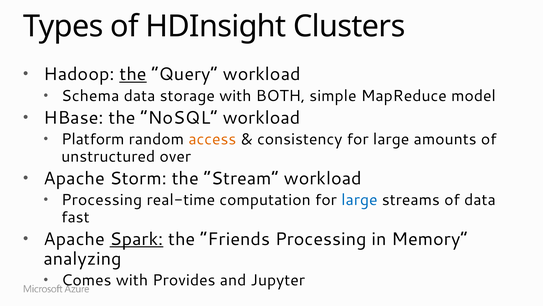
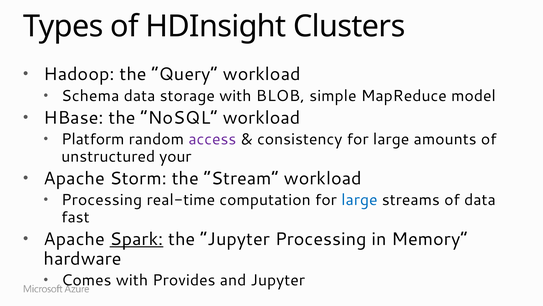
the underline: present -> none (133, 74)
BOTH: BOTH -> BLOB (280, 96)
access colour: orange -> purple (212, 139)
over: over -> your (175, 156)
the Friends: Friends -> Jupyter (235, 239)
analyzing: analyzing -> hardware (83, 258)
